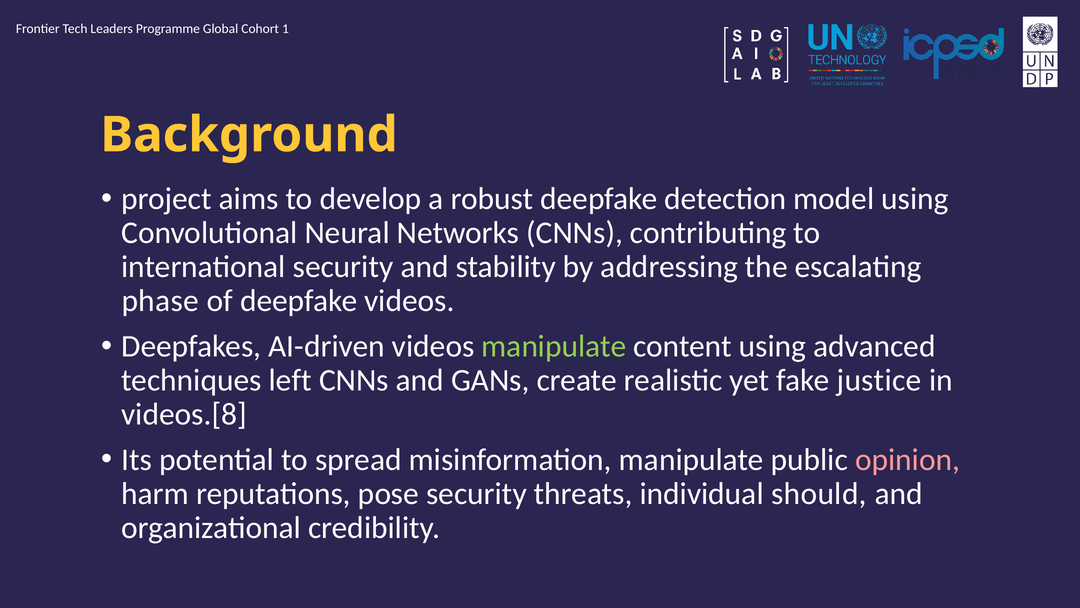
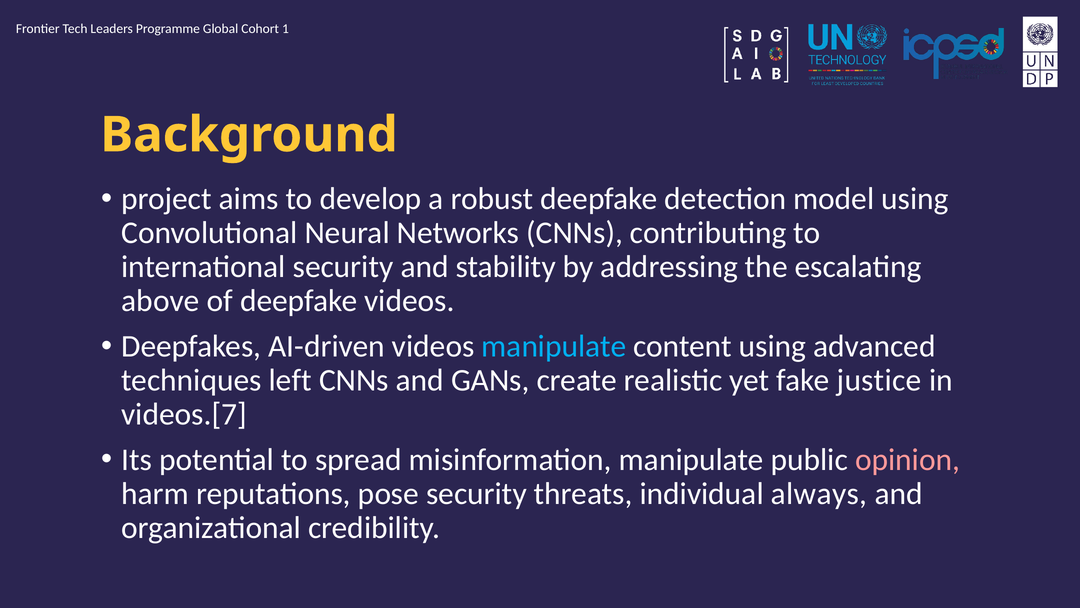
phase: phase -> above (160, 301)
manipulate colour: light green -> light blue (554, 346)
videos.[8: videos.[8 -> videos.[7 (184, 414)
should: should -> always (819, 493)
